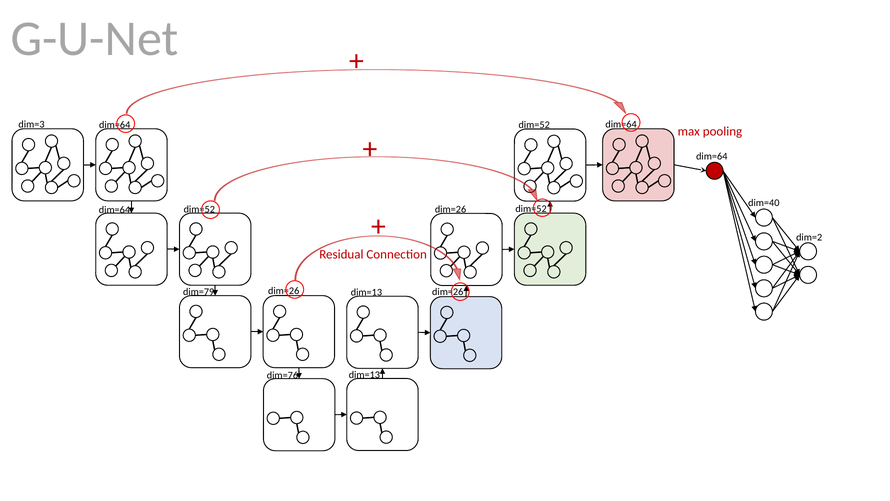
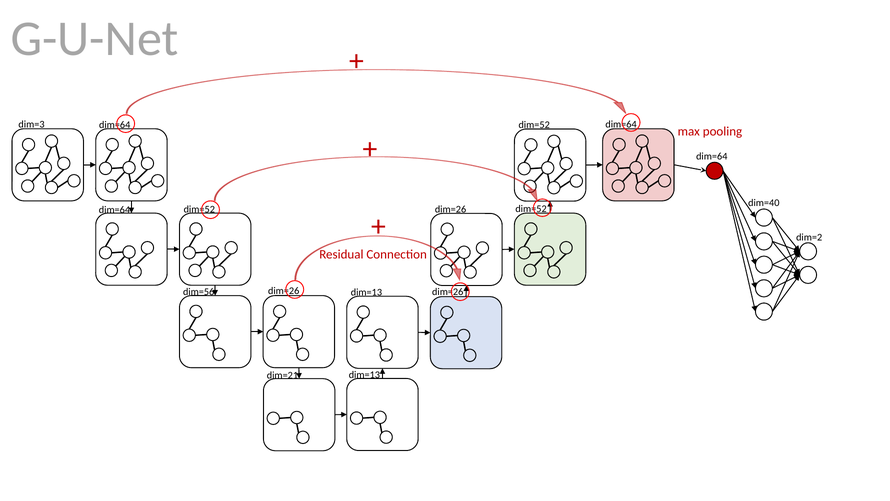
dim=79: dim=79 -> dim=56 (199, 292)
dim=76: dim=76 -> dim=21 (282, 375)
